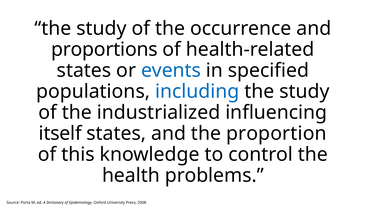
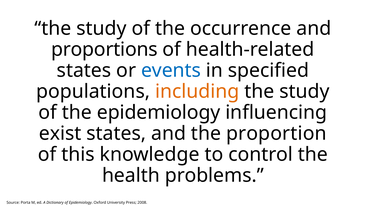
including colour: blue -> orange (197, 91)
the industrialized: industrialized -> epidemiology (159, 112)
itself: itself -> exist (60, 133)
